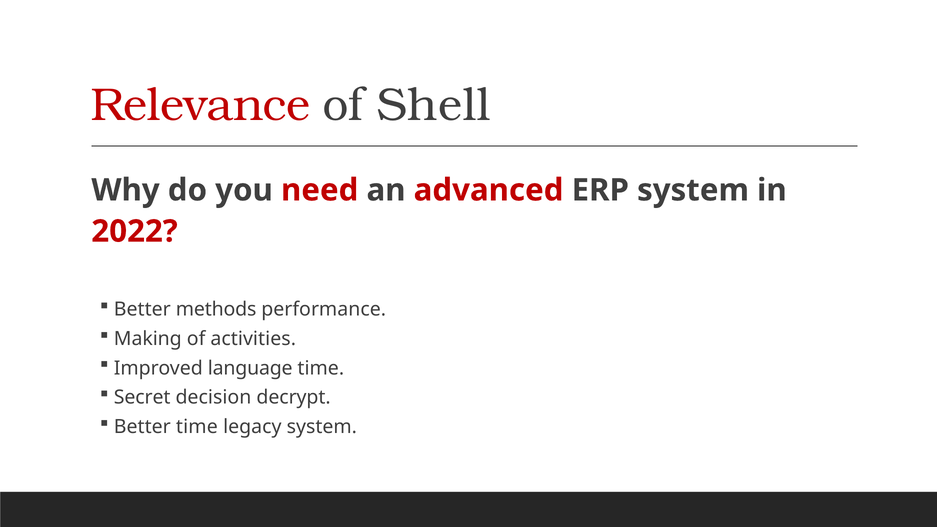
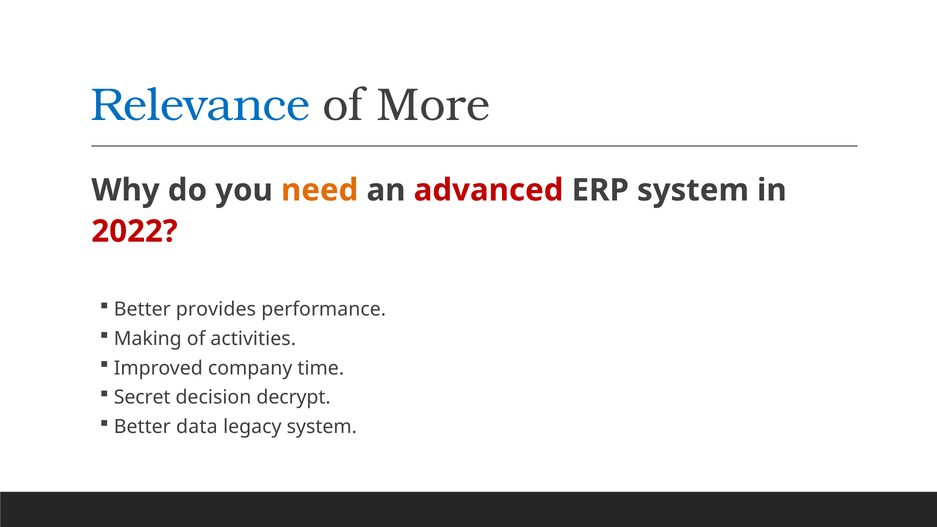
Relevance colour: red -> blue (201, 105)
Shell: Shell -> More (434, 105)
need colour: red -> orange (320, 190)
methods: methods -> provides (216, 310)
language: language -> company (250, 368)
Better time: time -> data (197, 427)
